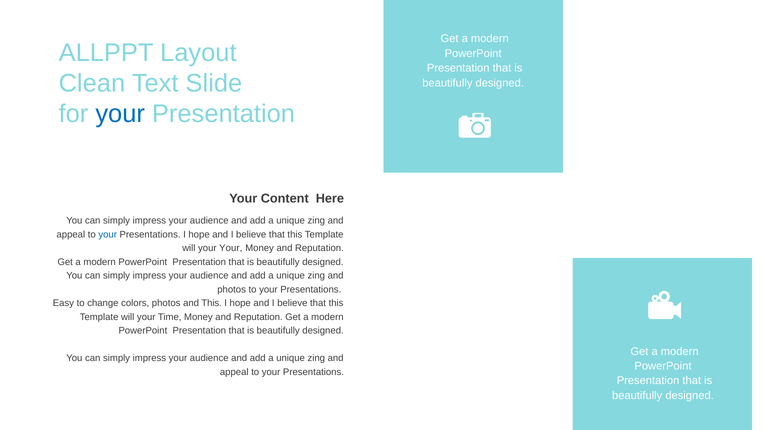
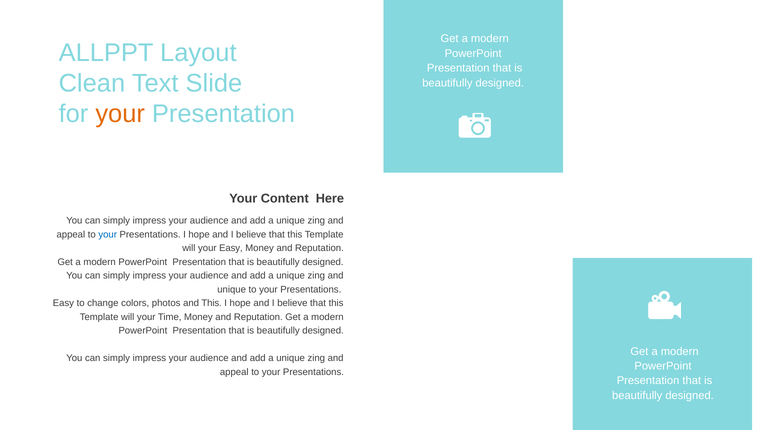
your colour: blue -> orange (120, 114)
your Your: Your -> Easy (231, 248)
photos: photos -> unique (232, 289)
